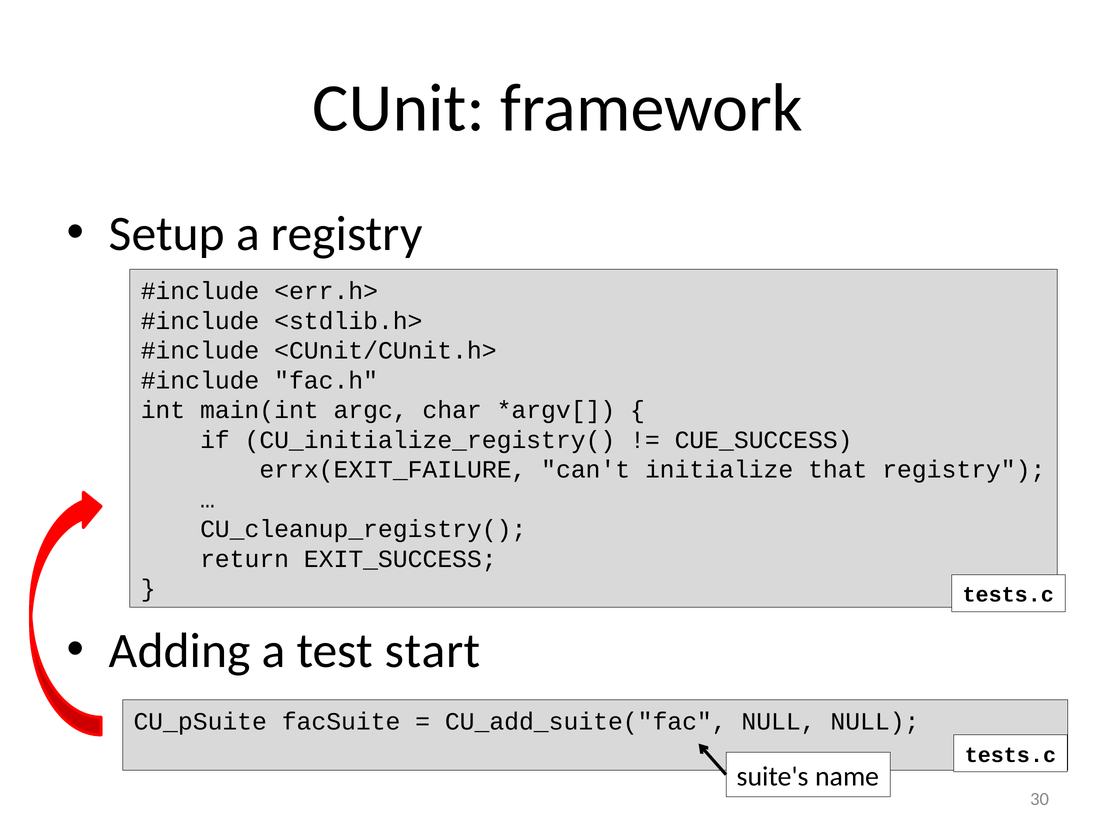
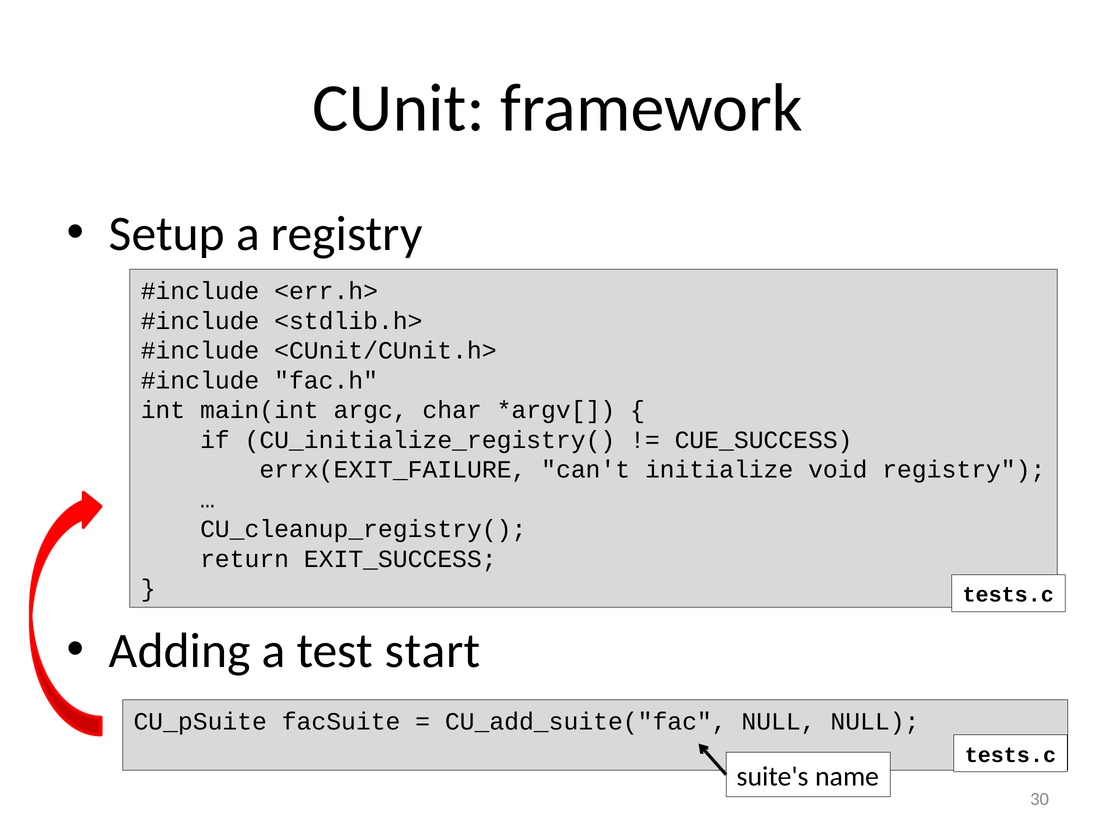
that: that -> void (838, 470)
